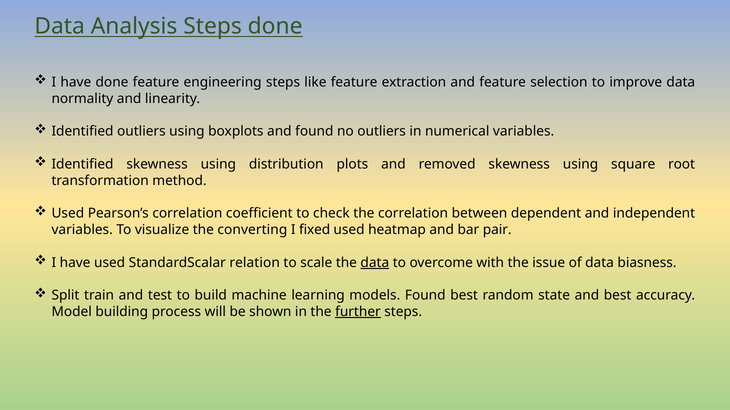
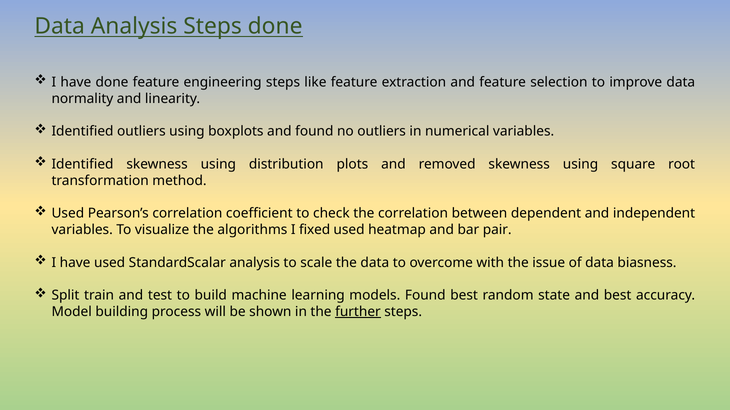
converting: converting -> algorithms (252, 230)
StandardScalar relation: relation -> analysis (255, 263)
data underline: present -> none (375, 263)
